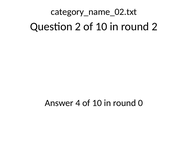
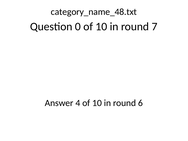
category_name_02.txt: category_name_02.txt -> category_name_48.txt (94, 12)
Question 2: 2 -> 0 (78, 27)
round 2: 2 -> 7 (154, 27)
0: 0 -> 6 (140, 103)
